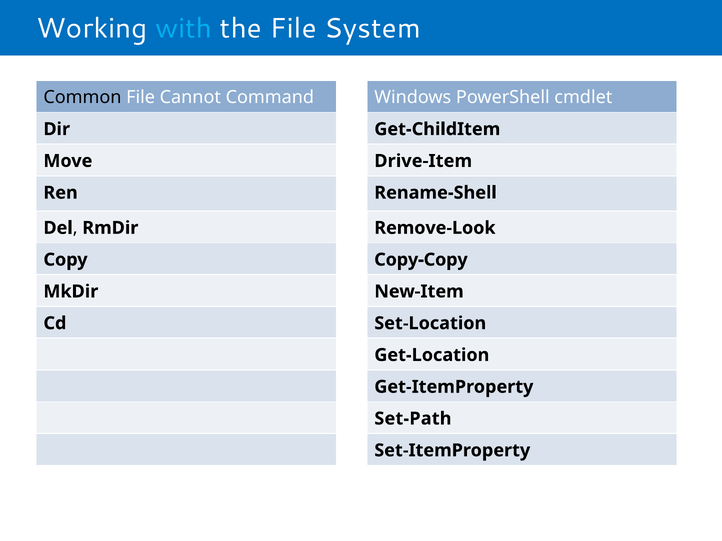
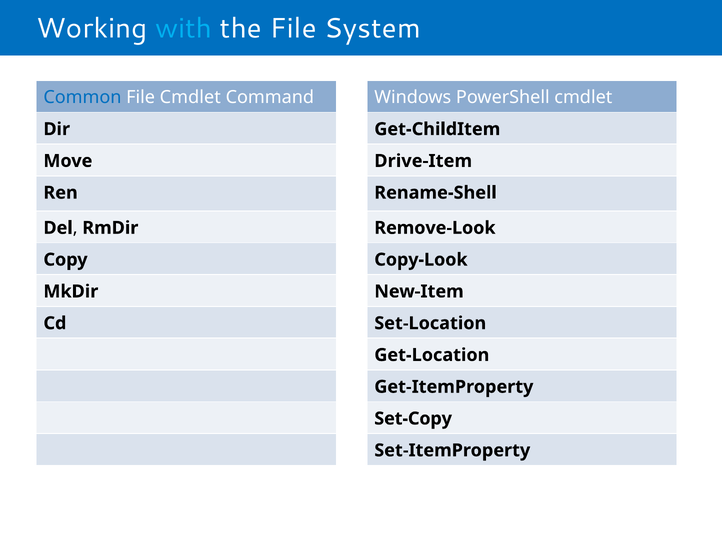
Common colour: black -> blue (82, 97)
File Cannot: Cannot -> Cmdlet (190, 97)
Copy-Copy: Copy-Copy -> Copy-Look (421, 260)
Set-Path: Set-Path -> Set-Copy (413, 419)
